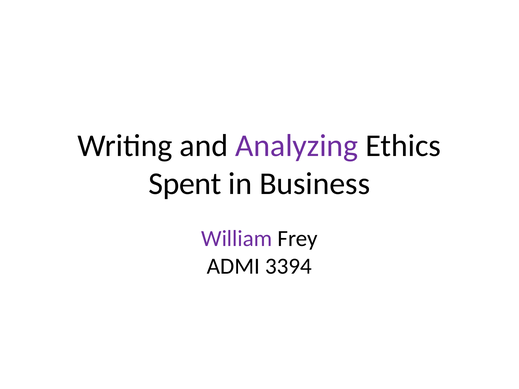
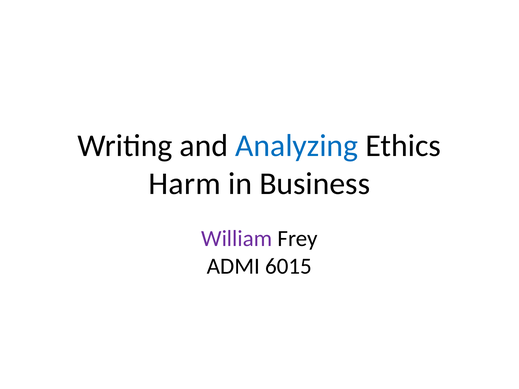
Analyzing colour: purple -> blue (297, 146)
Spent: Spent -> Harm (185, 184)
3394: 3394 -> 6015 (289, 266)
